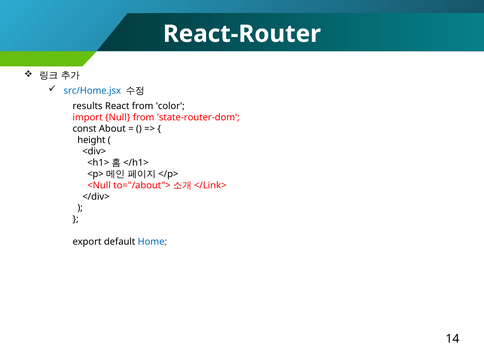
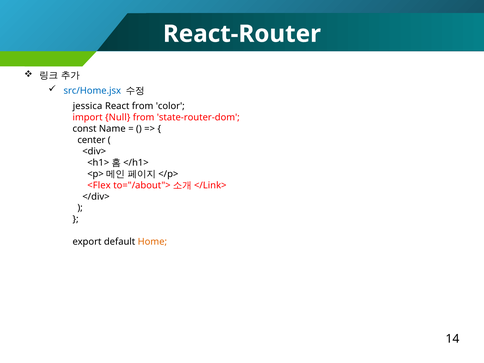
results: results -> jessica (88, 106)
About: About -> Name (112, 129)
height: height -> center (91, 140)
<Null: <Null -> <Flex (99, 185)
Home colour: blue -> orange (152, 242)
